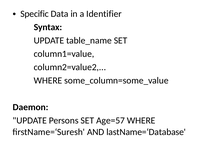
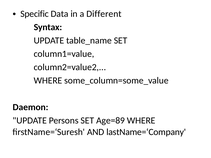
Identifier: Identifier -> Different (104, 14)
Age=57: Age=57 -> Age=89 (111, 121)
lastName=‘Database: lastName=‘Database -> lastName=‘Company (146, 132)
